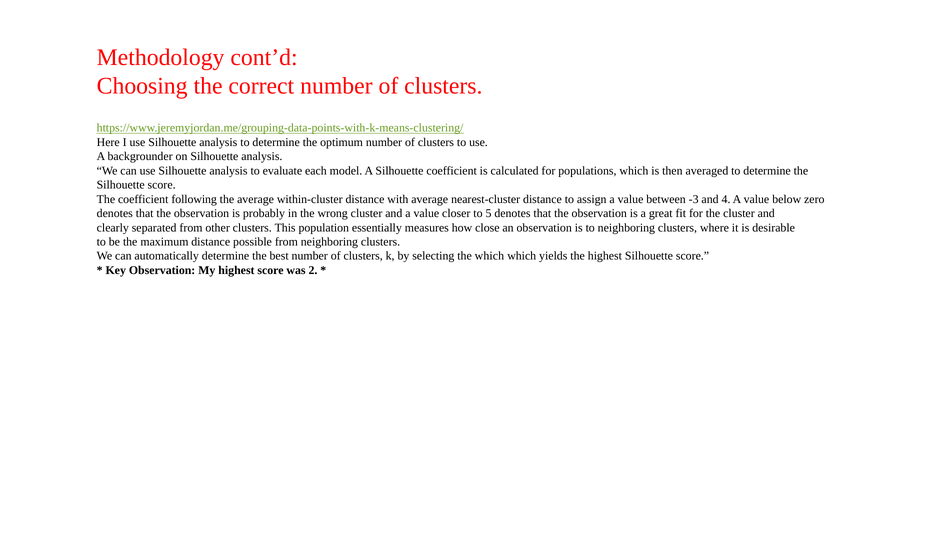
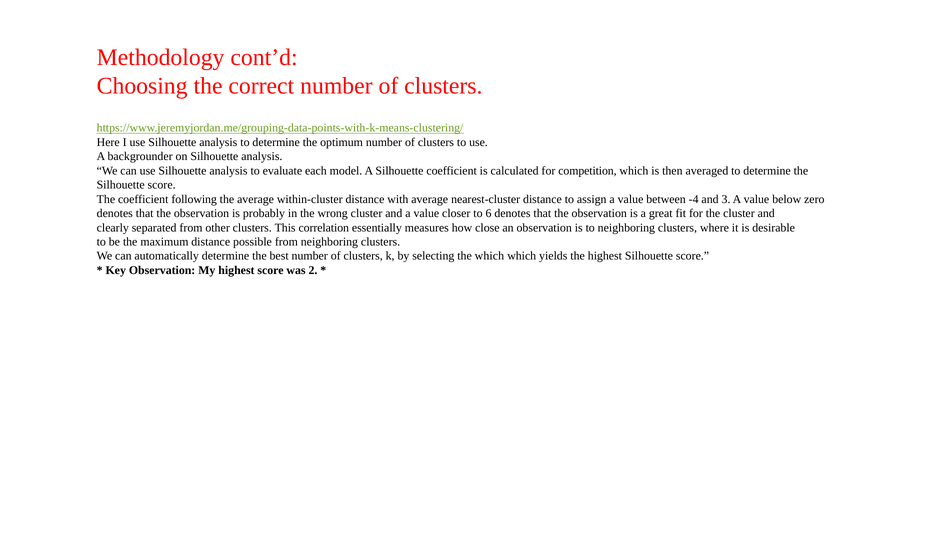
populations: populations -> competition (587, 171)
-3: -3 -> -4 (694, 199)
4: 4 -> 3 (726, 199)
5: 5 -> 6 (489, 213)
population: population -> correlation (324, 228)
